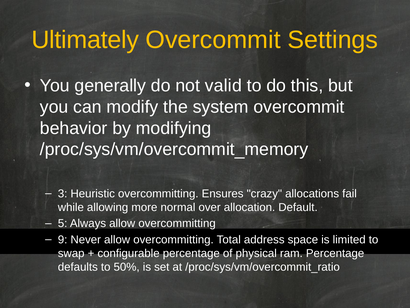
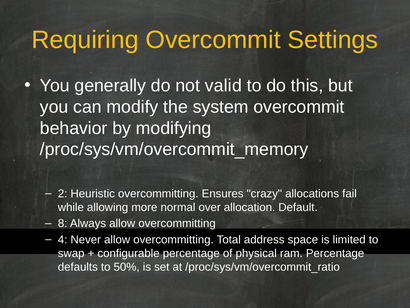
Ultimately: Ultimately -> Requiring (85, 40)
3: 3 -> 2 (63, 193)
5: 5 -> 8 (63, 223)
9: 9 -> 4 (63, 239)
